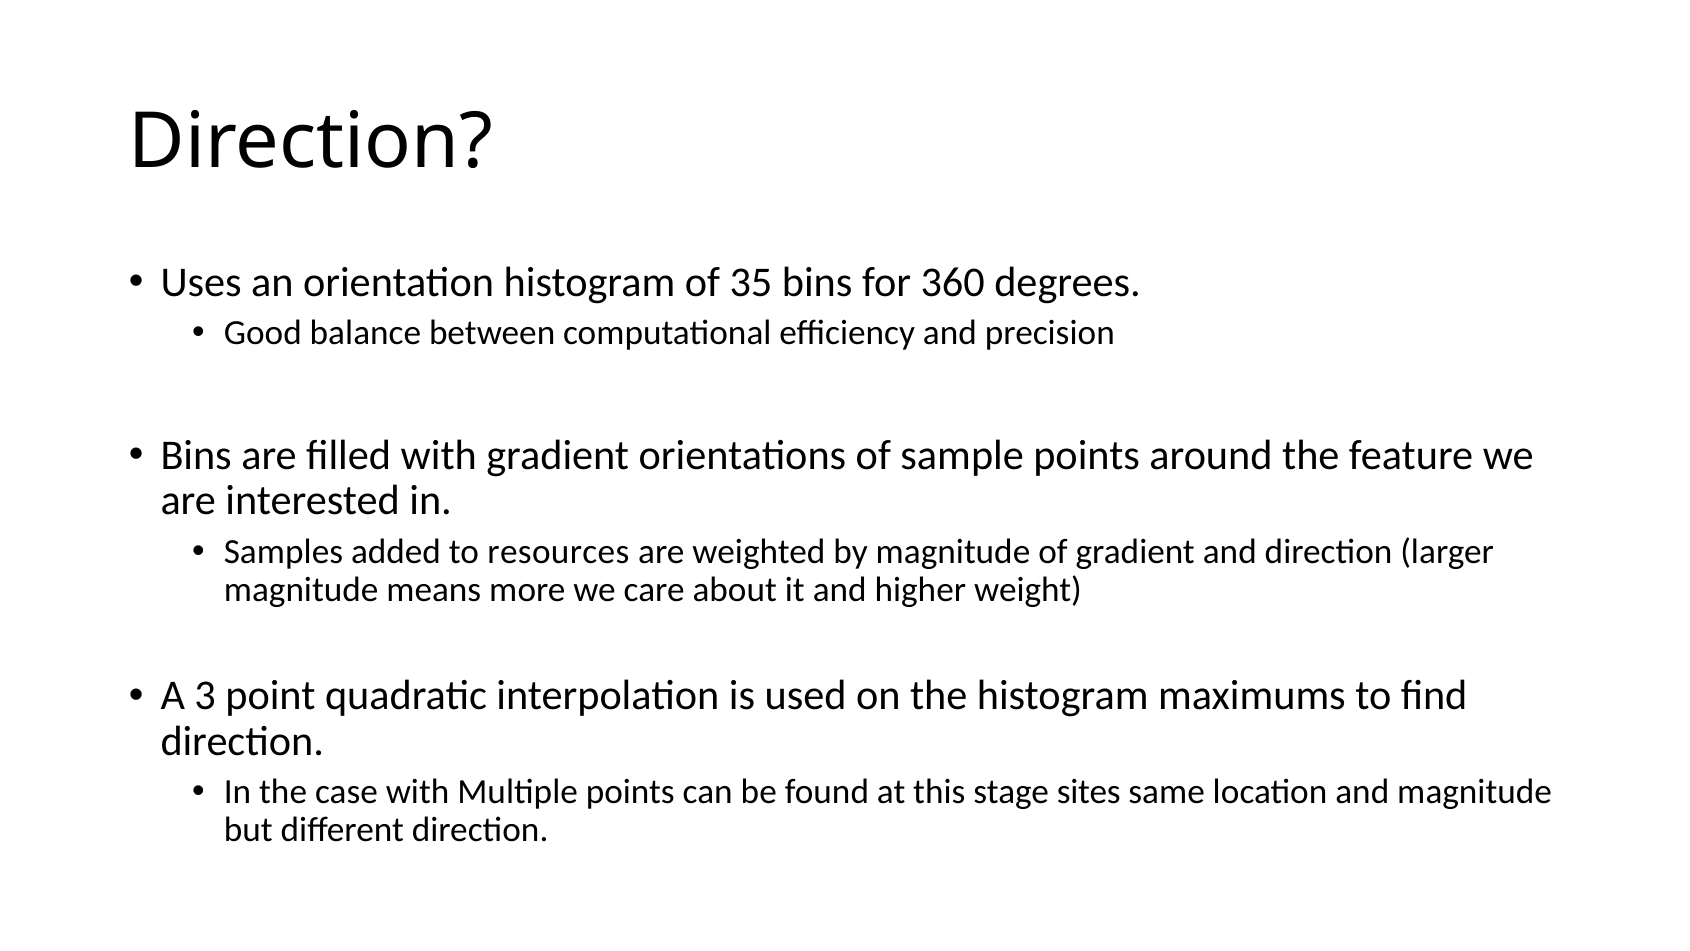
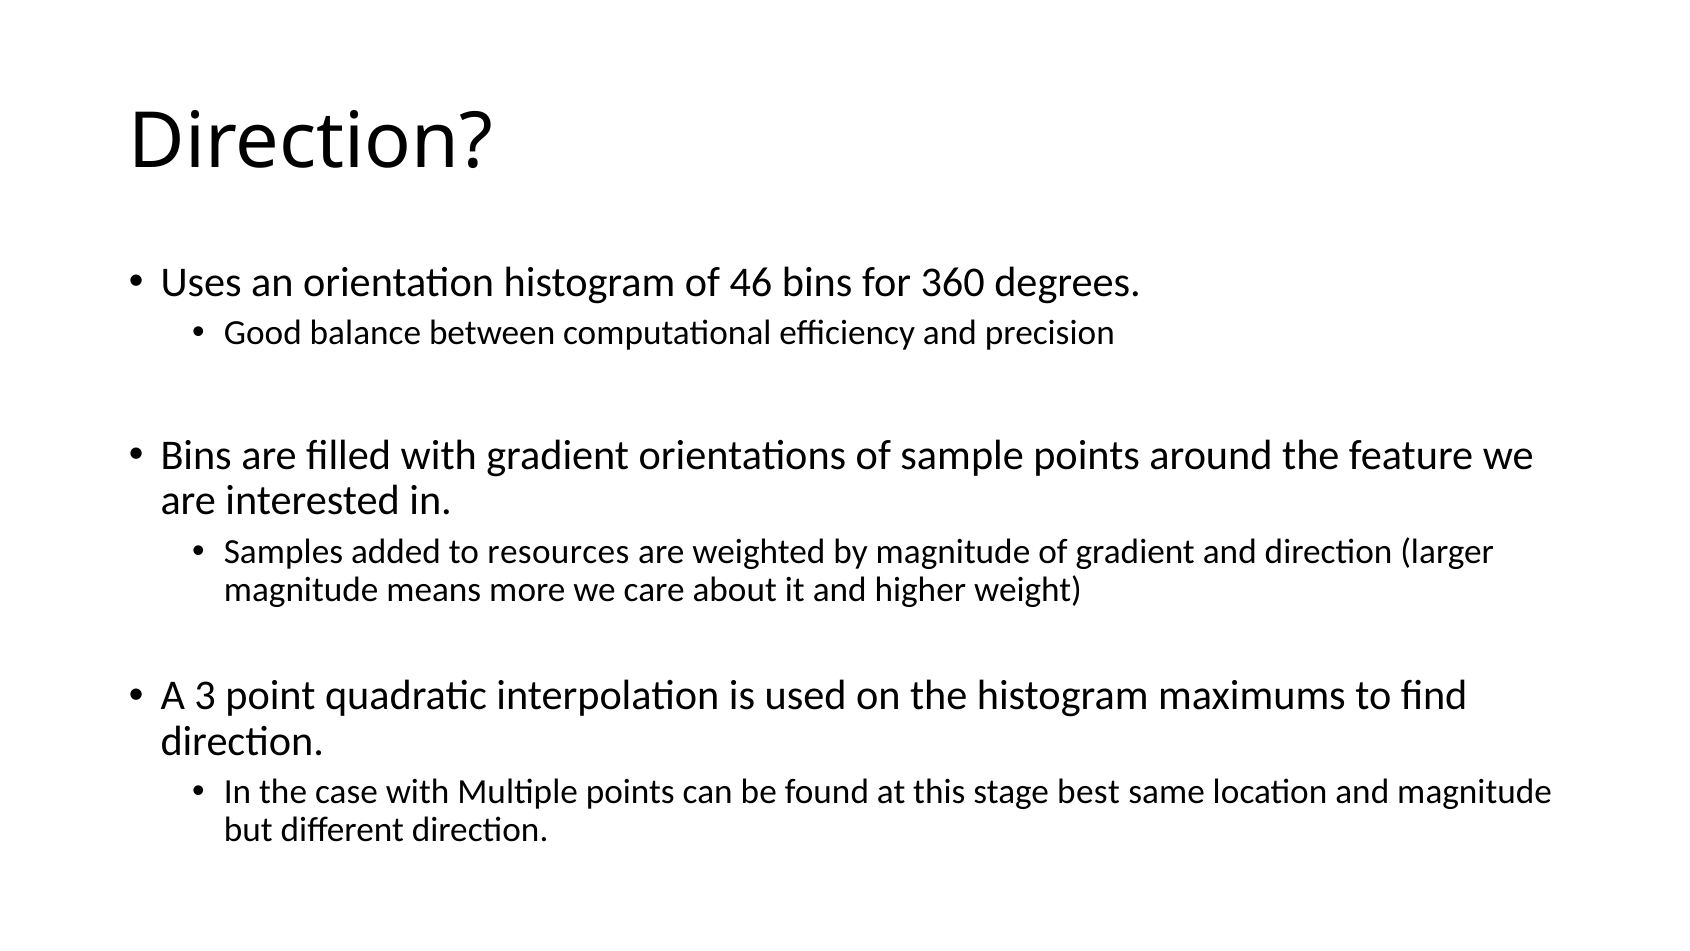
35: 35 -> 46 (751, 282)
sites: sites -> best (1089, 792)
